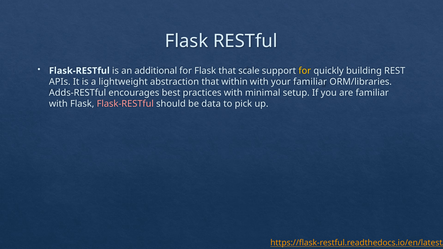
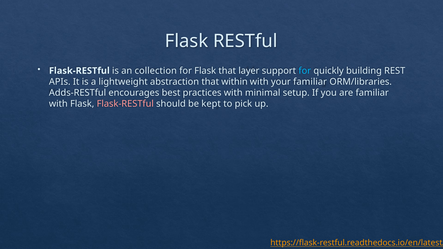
additional: additional -> collection (156, 71)
scale: scale -> layer (249, 71)
for colour: yellow -> light blue (305, 71)
data: data -> kept (211, 104)
